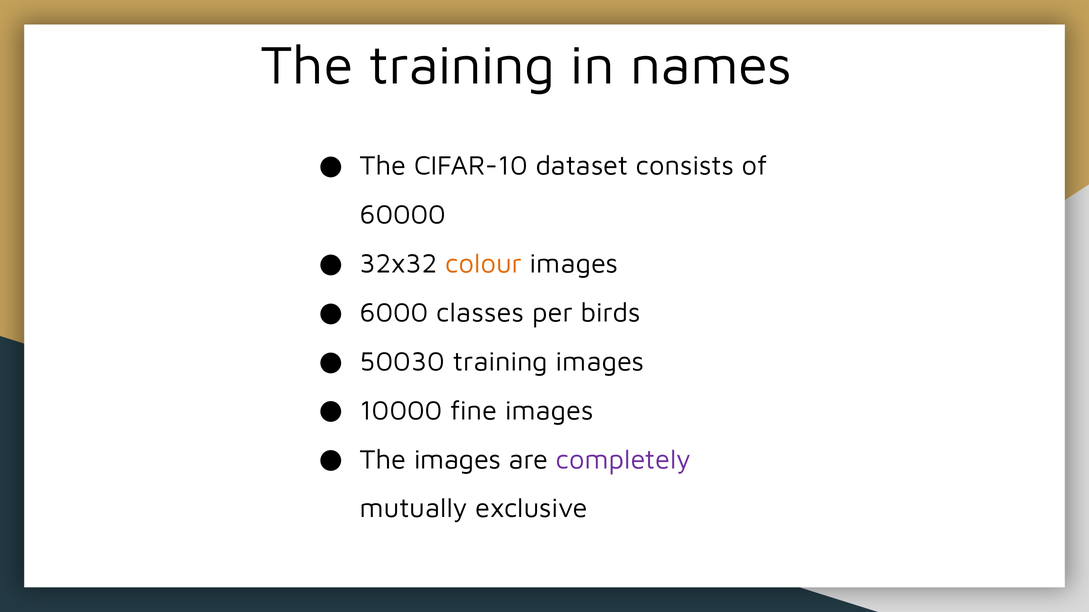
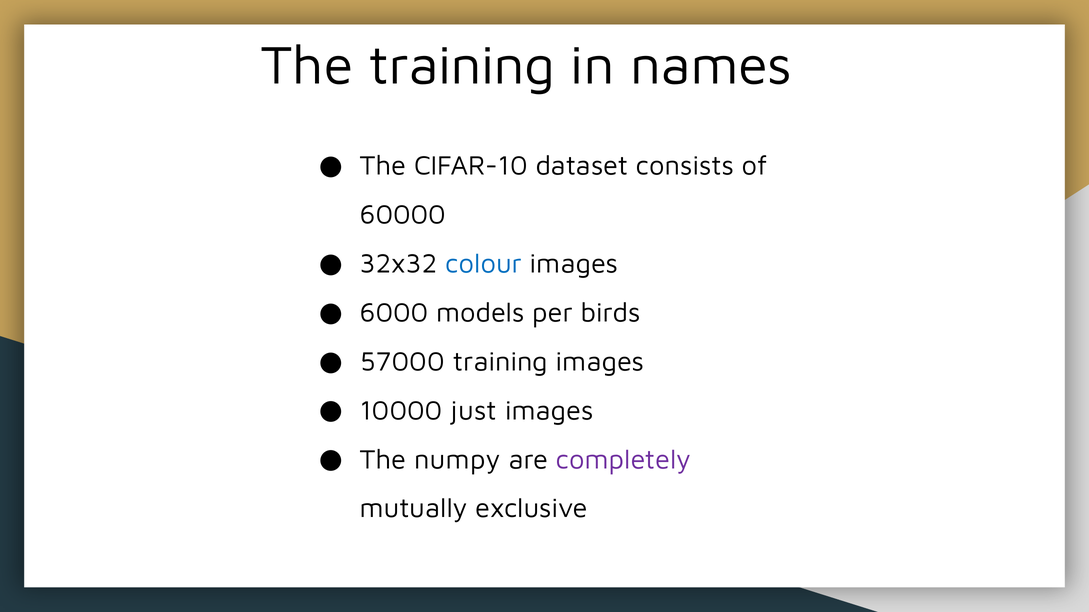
colour colour: orange -> blue (484, 264)
classes: classes -> models (480, 313)
50030: 50030 -> 57000 (402, 362)
fine: fine -> just (474, 411)
The images: images -> numpy (457, 460)
